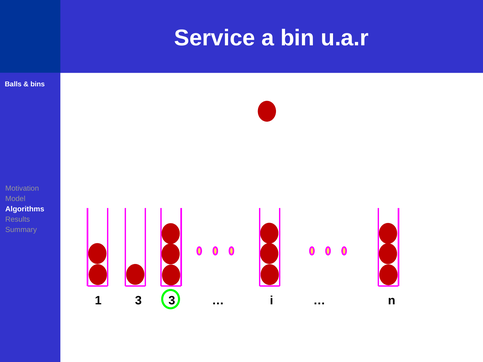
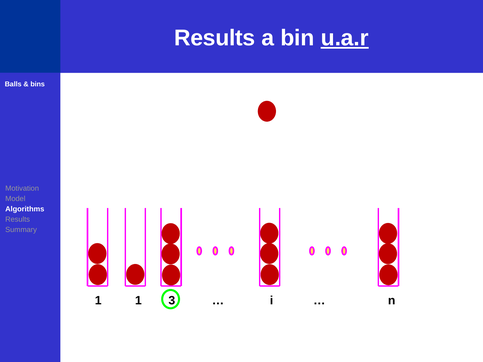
Service: Service -> Results (215, 38)
u.a.r underline: none -> present (345, 38)
1 3: 3 -> 1 (138, 301)
